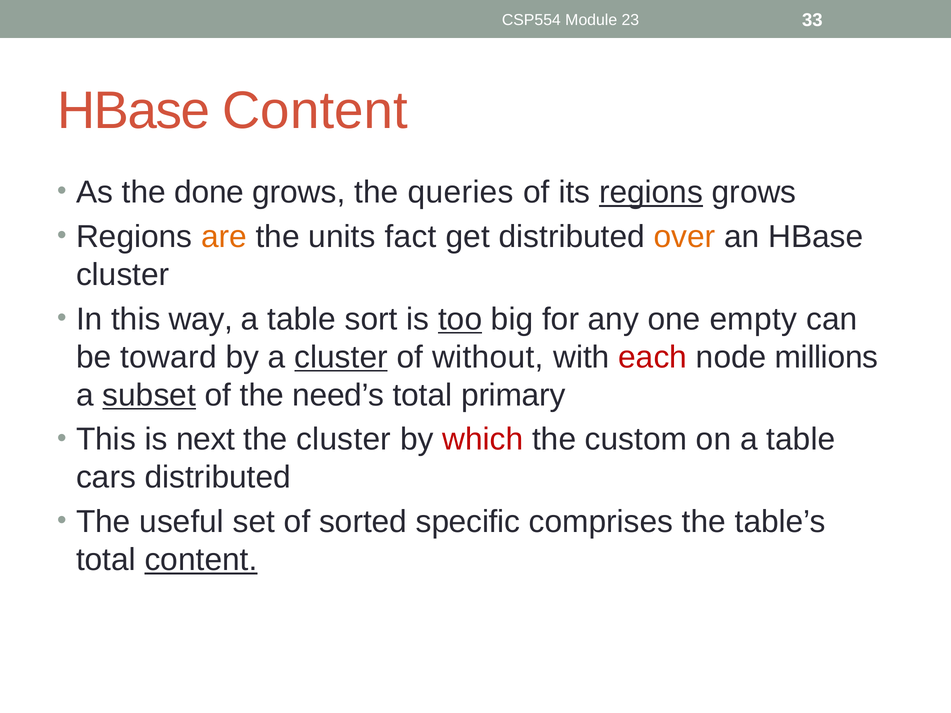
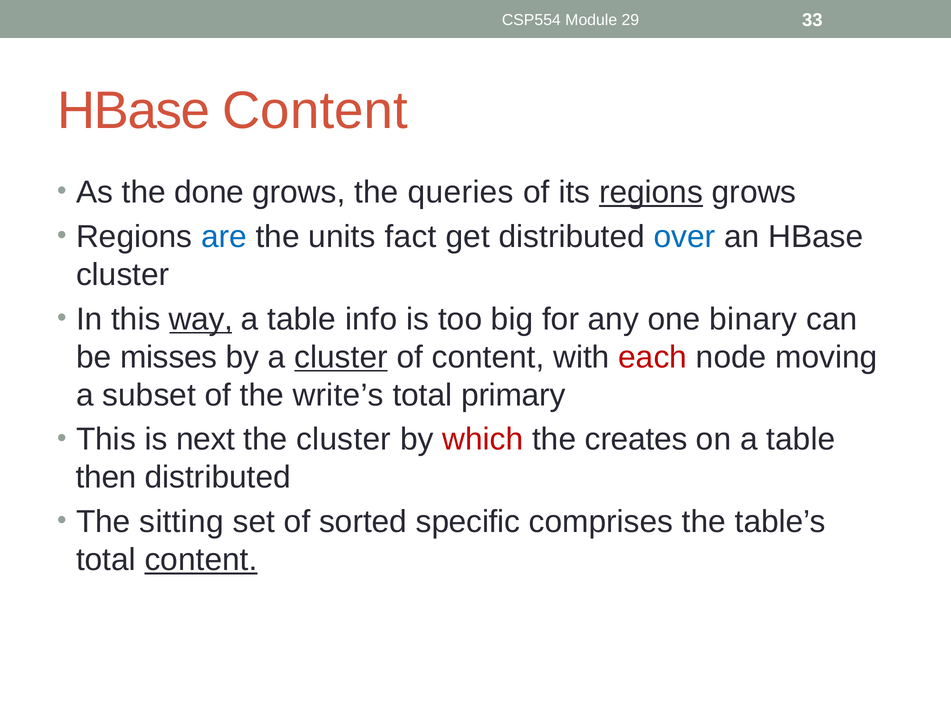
23: 23 -> 29 (630, 20)
are colour: orange -> blue (224, 237)
over colour: orange -> blue (685, 237)
way underline: none -> present (201, 319)
sort: sort -> info (371, 319)
too underline: present -> none (460, 319)
empty: empty -> binary (753, 319)
toward: toward -> misses (169, 357)
of without: without -> content (488, 357)
millions: millions -> moving (826, 357)
subset underline: present -> none (149, 395)
need’s: need’s -> write’s (338, 395)
custom: custom -> creates (636, 440)
cars: cars -> then (106, 478)
useful: useful -> sitting (182, 522)
